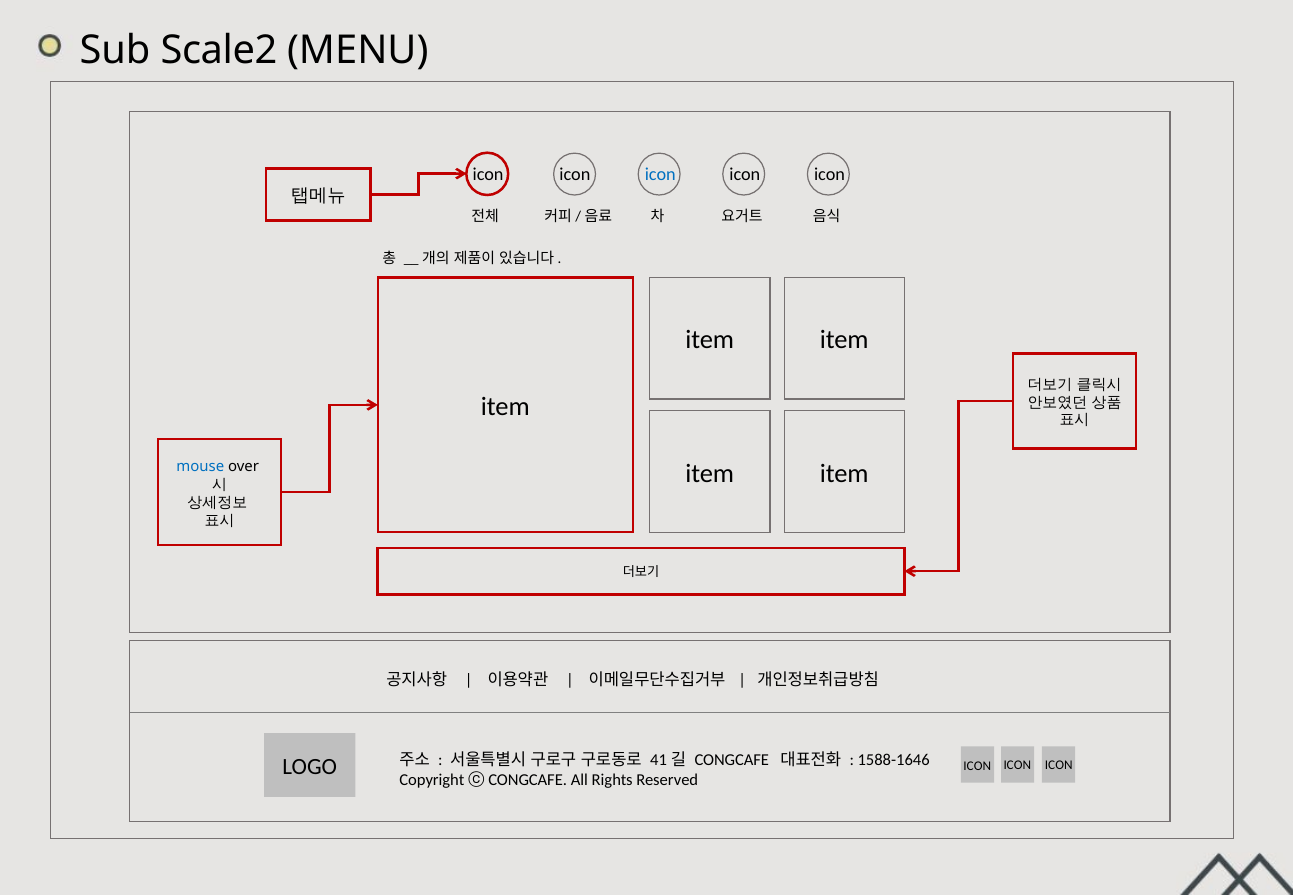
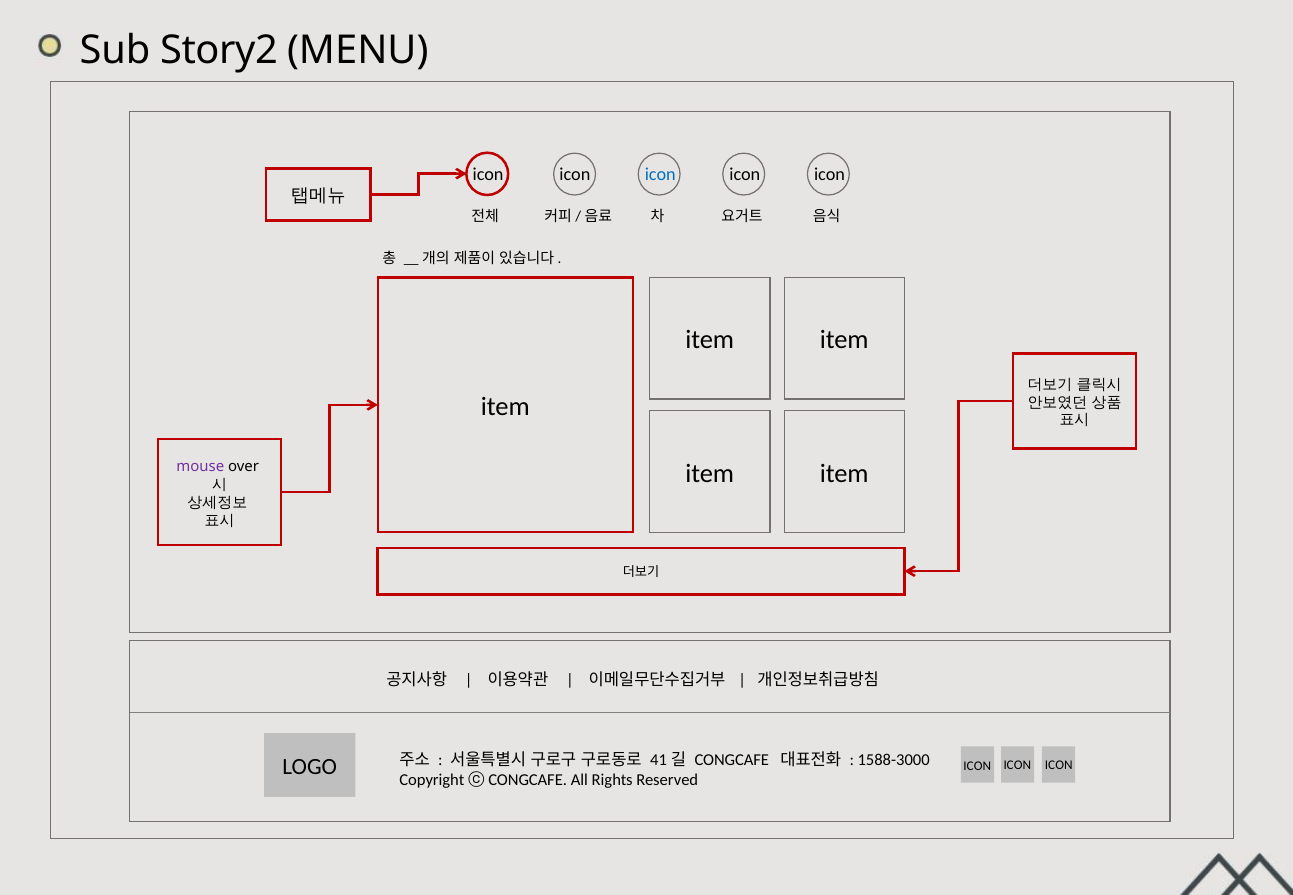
Scale2: Scale2 -> Story2 (219, 50)
mouse colour: blue -> purple (200, 466)
1588-1646: 1588-1646 -> 1588-3000 (894, 760)
